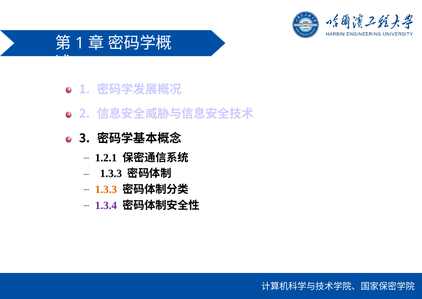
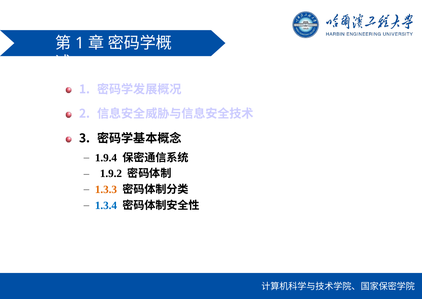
1.2.1: 1.2.1 -> 1.9.4 (106, 157)
1.3.3: 1.3.3 -> 1.9.2 (111, 173)
1.3.4 colour: purple -> blue (106, 205)
